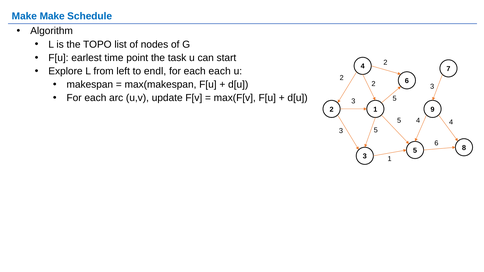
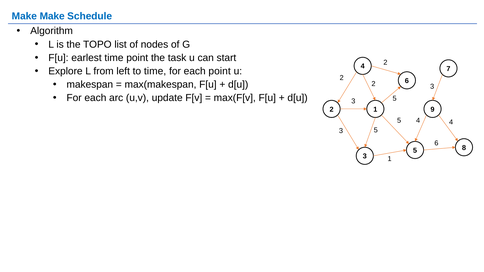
to endl: endl -> time (155, 71)
each each: each -> point (220, 71)
